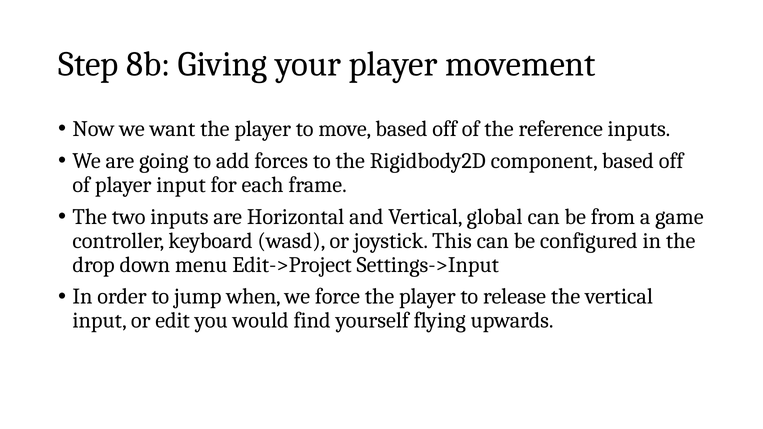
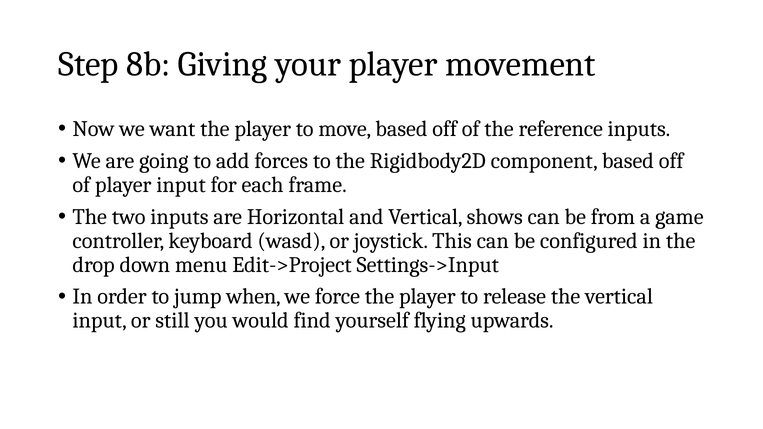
global: global -> shows (495, 217)
edit: edit -> still (172, 321)
